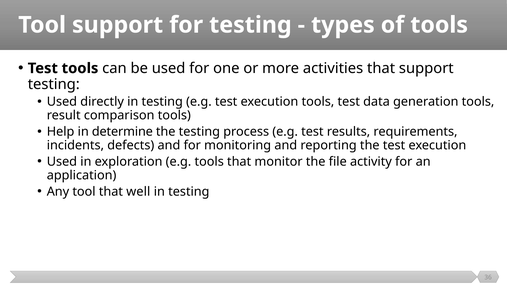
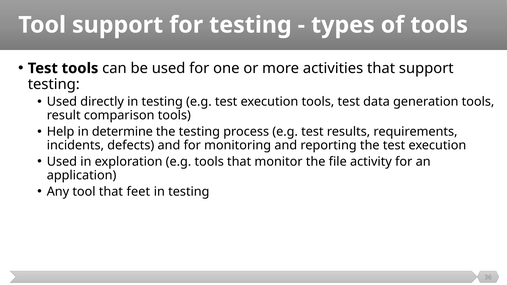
well: well -> feet (138, 192)
